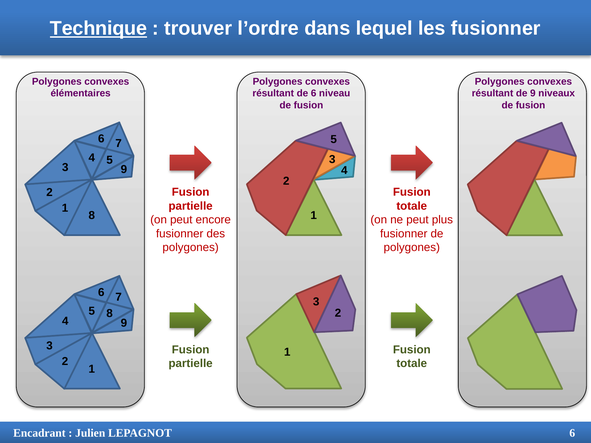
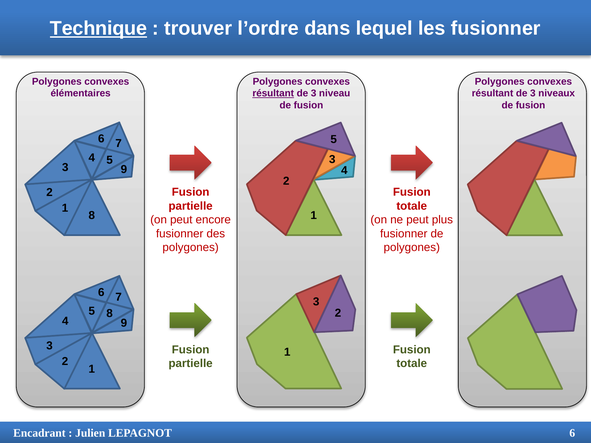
résultant underline: none -> present (273, 93)
6: 6 -> 3 (314, 93)
9: 9 -> 3 (533, 93)
